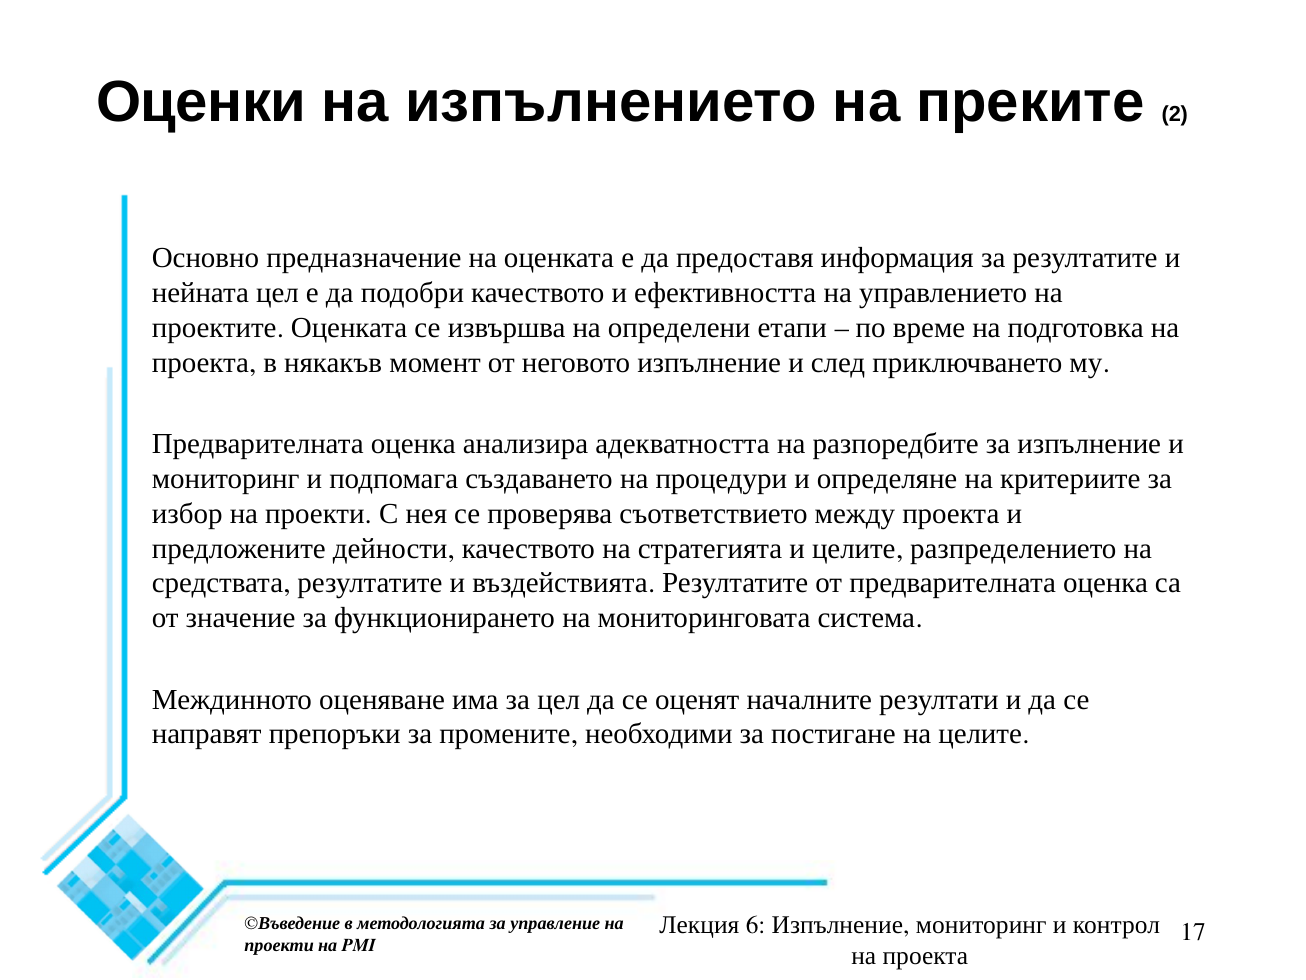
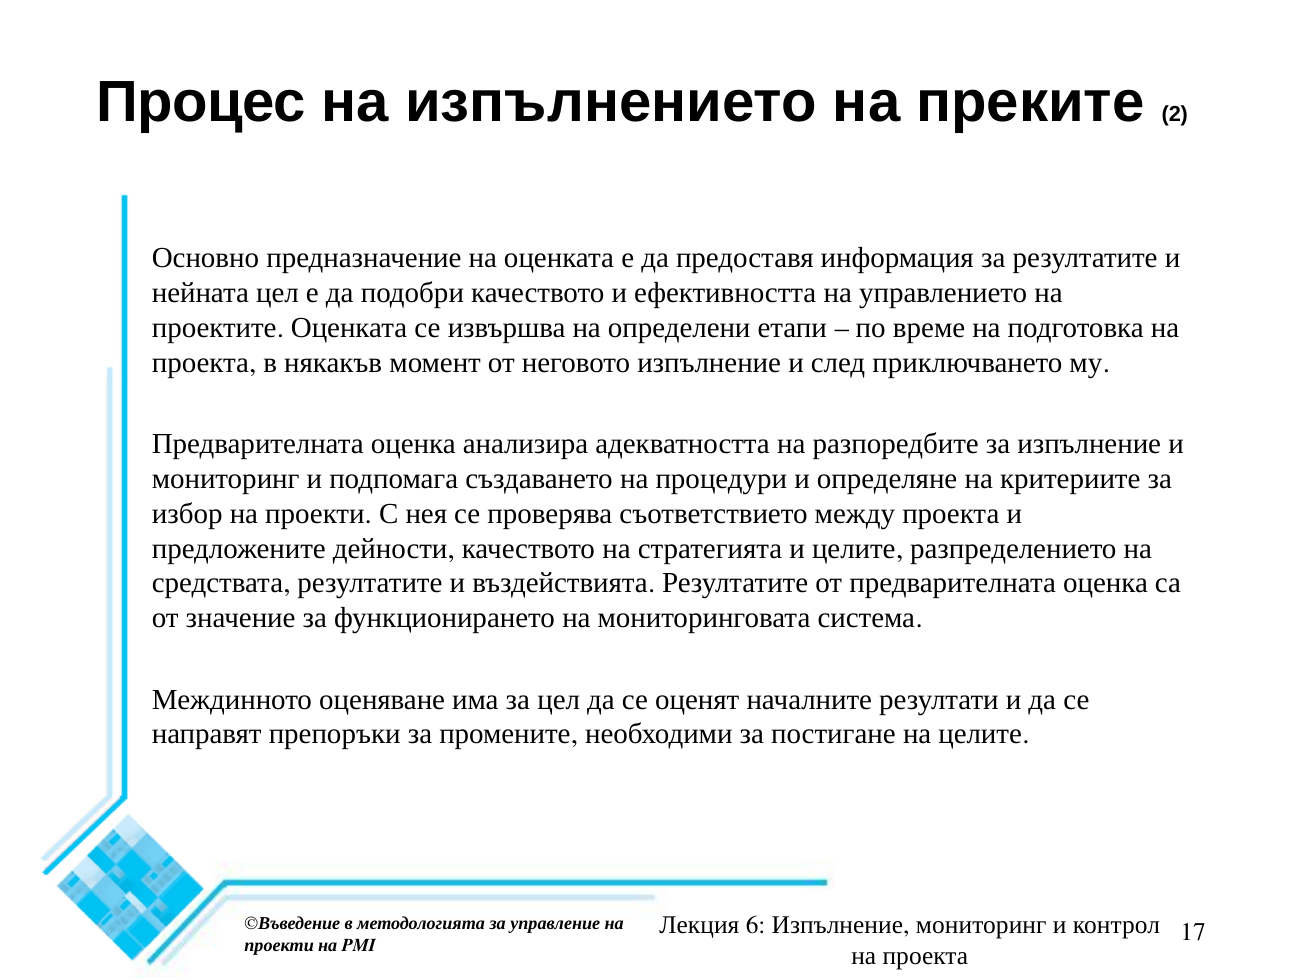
Оценки: Оценки -> Процес (201, 102)
